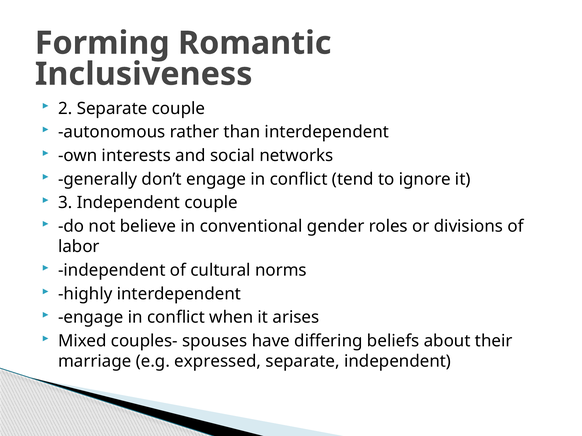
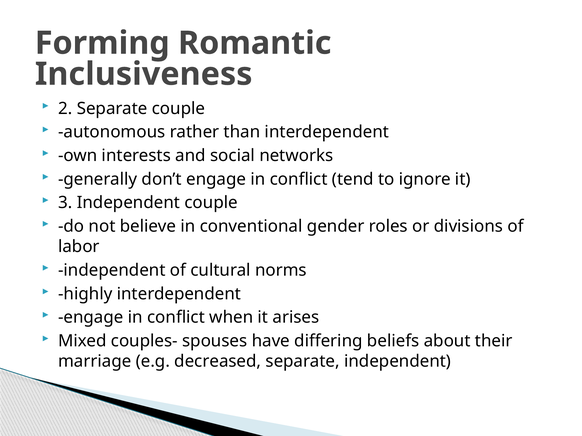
expressed: expressed -> decreased (218, 362)
